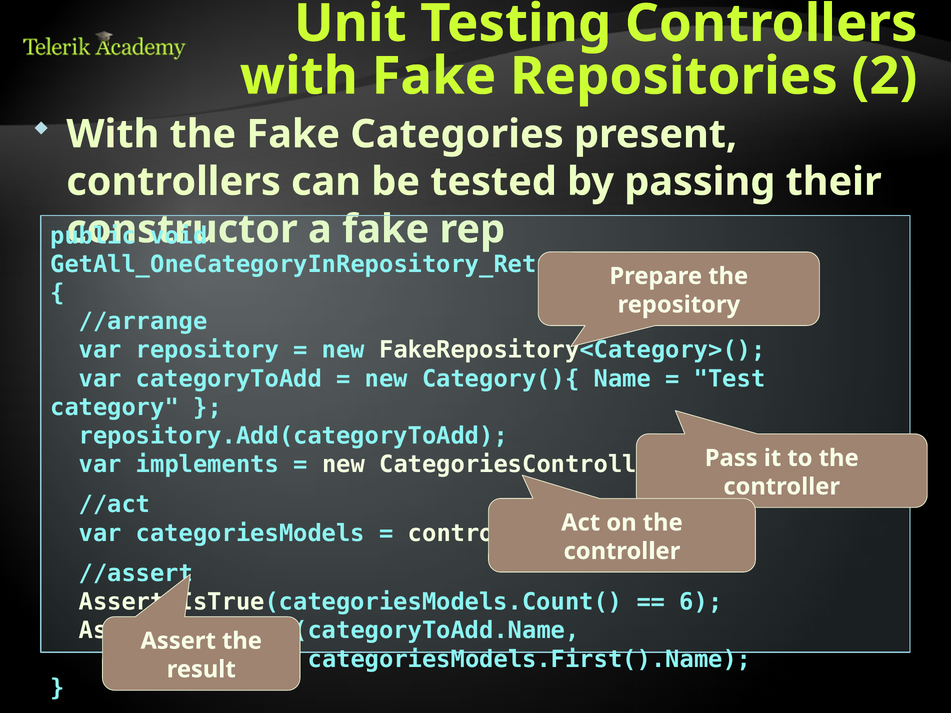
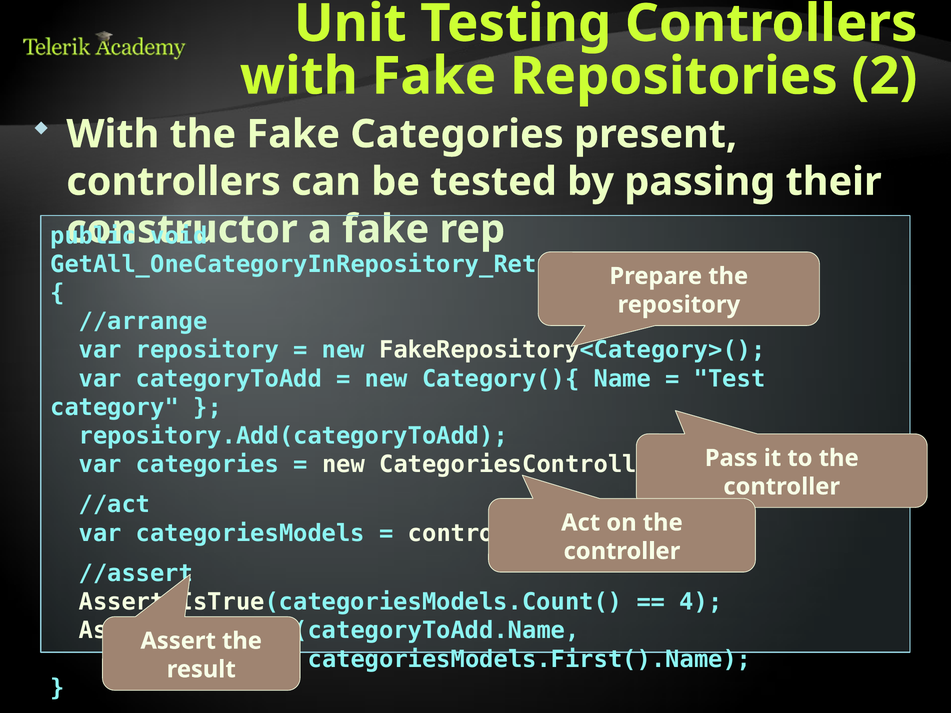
var implements: implements -> categories (207, 464)
6: 6 -> 4 (701, 602)
